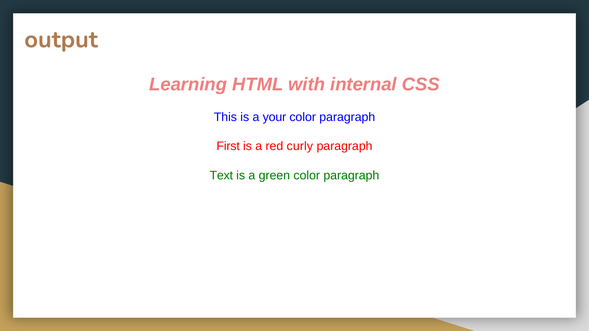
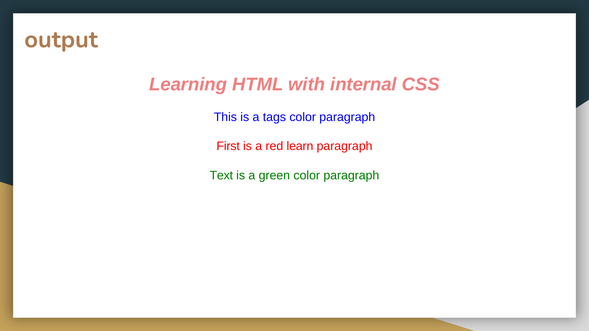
your: your -> tags (274, 117)
curly: curly -> learn (300, 146)
